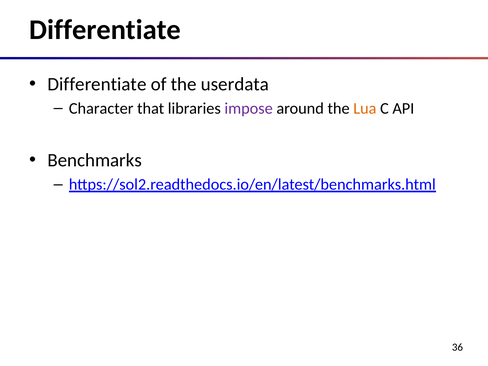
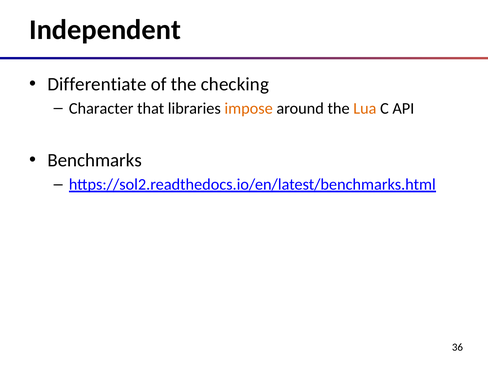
Differentiate: Differentiate -> Independent (105, 30)
userdata: userdata -> checking (235, 84)
impose colour: purple -> orange (249, 108)
